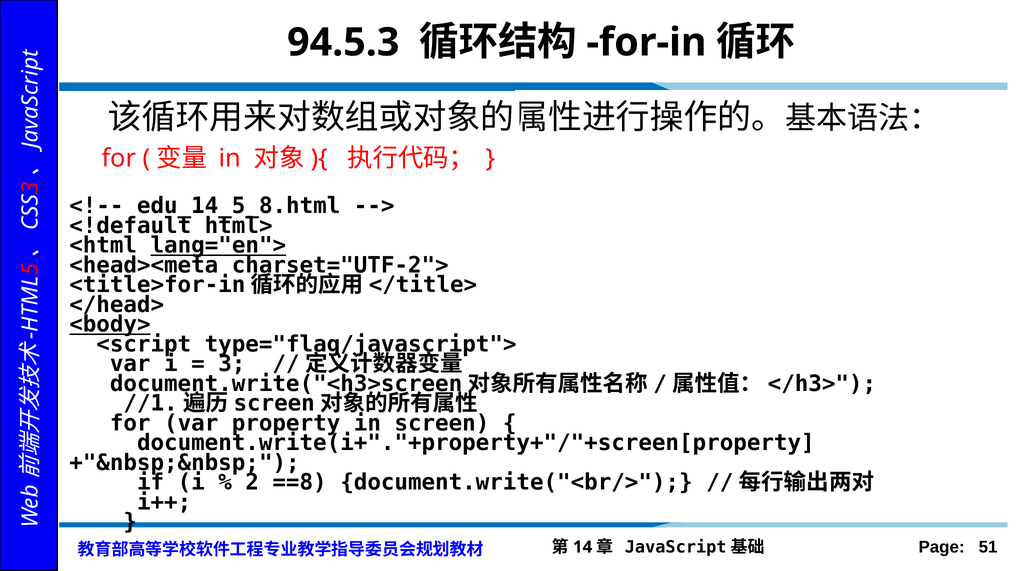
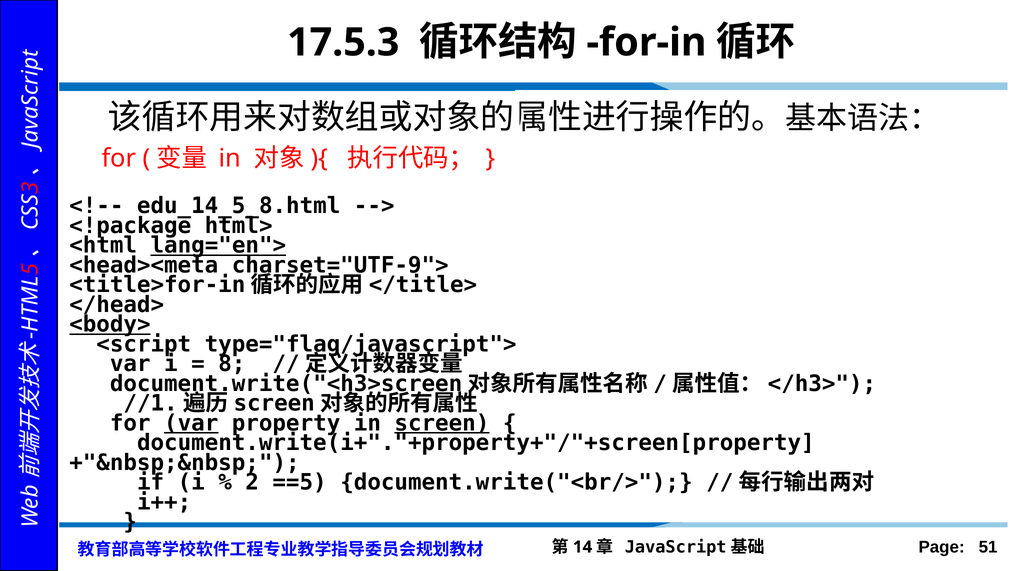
94.5.3: 94.5.3 -> 17.5.3 (343, 42)
<!default: <!default -> <!package (130, 226)
charset="UTF-2">: charset="UTF-2"> -> charset="UTF-9"> (340, 265)
3: 3 -> 8 (232, 364)
var underline: none -> present (191, 424)
screen underline: none -> present (442, 424)
==8: ==8 -> ==5 (300, 483)
